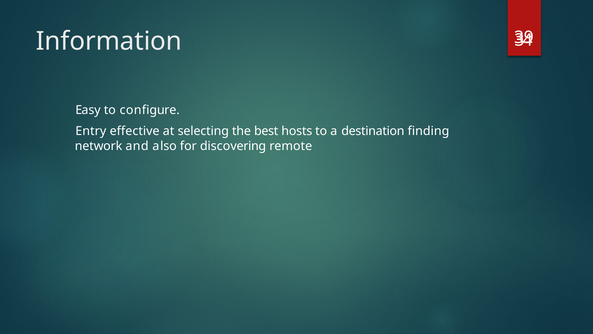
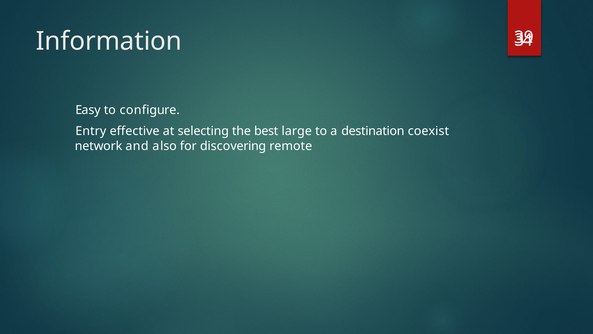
hosts: hosts -> large (297, 131)
finding: finding -> coexist (428, 131)
